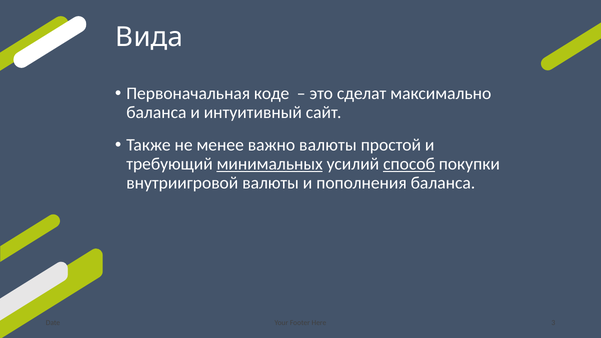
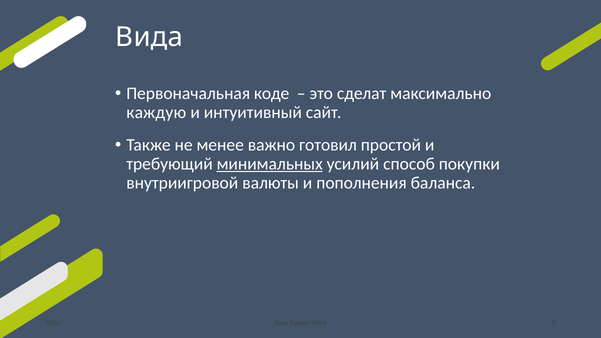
баланса: баланса -> каждую (156, 113)
важно валюты: валюты -> готовил (328, 145)
способ underline: present -> none (409, 164)
